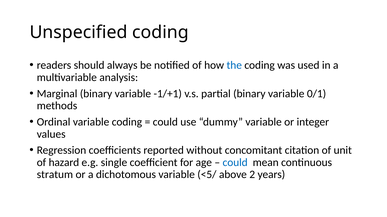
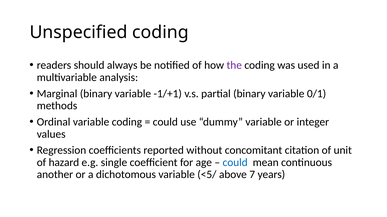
the colour: blue -> purple (234, 65)
stratum: stratum -> another (55, 175)
2: 2 -> 7 (252, 175)
